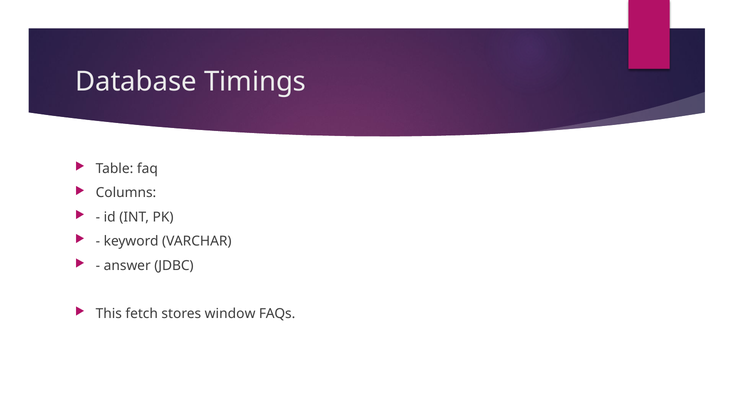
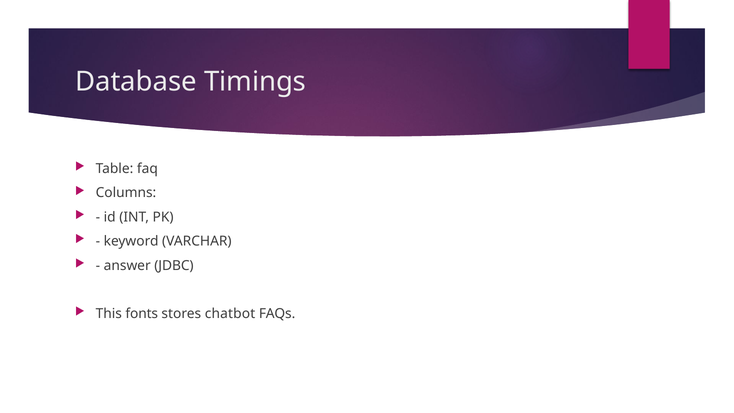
fetch: fetch -> fonts (142, 314)
window: window -> chatbot (230, 314)
